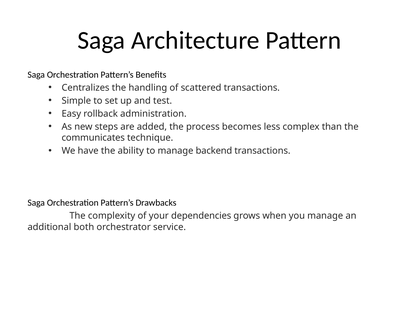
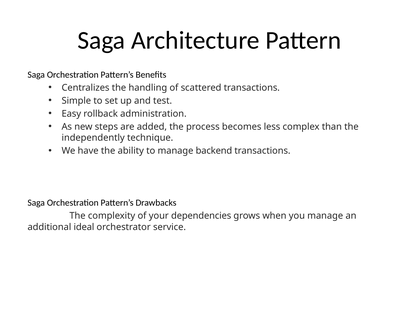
communicates: communicates -> independently (93, 138)
both: both -> ideal (84, 227)
